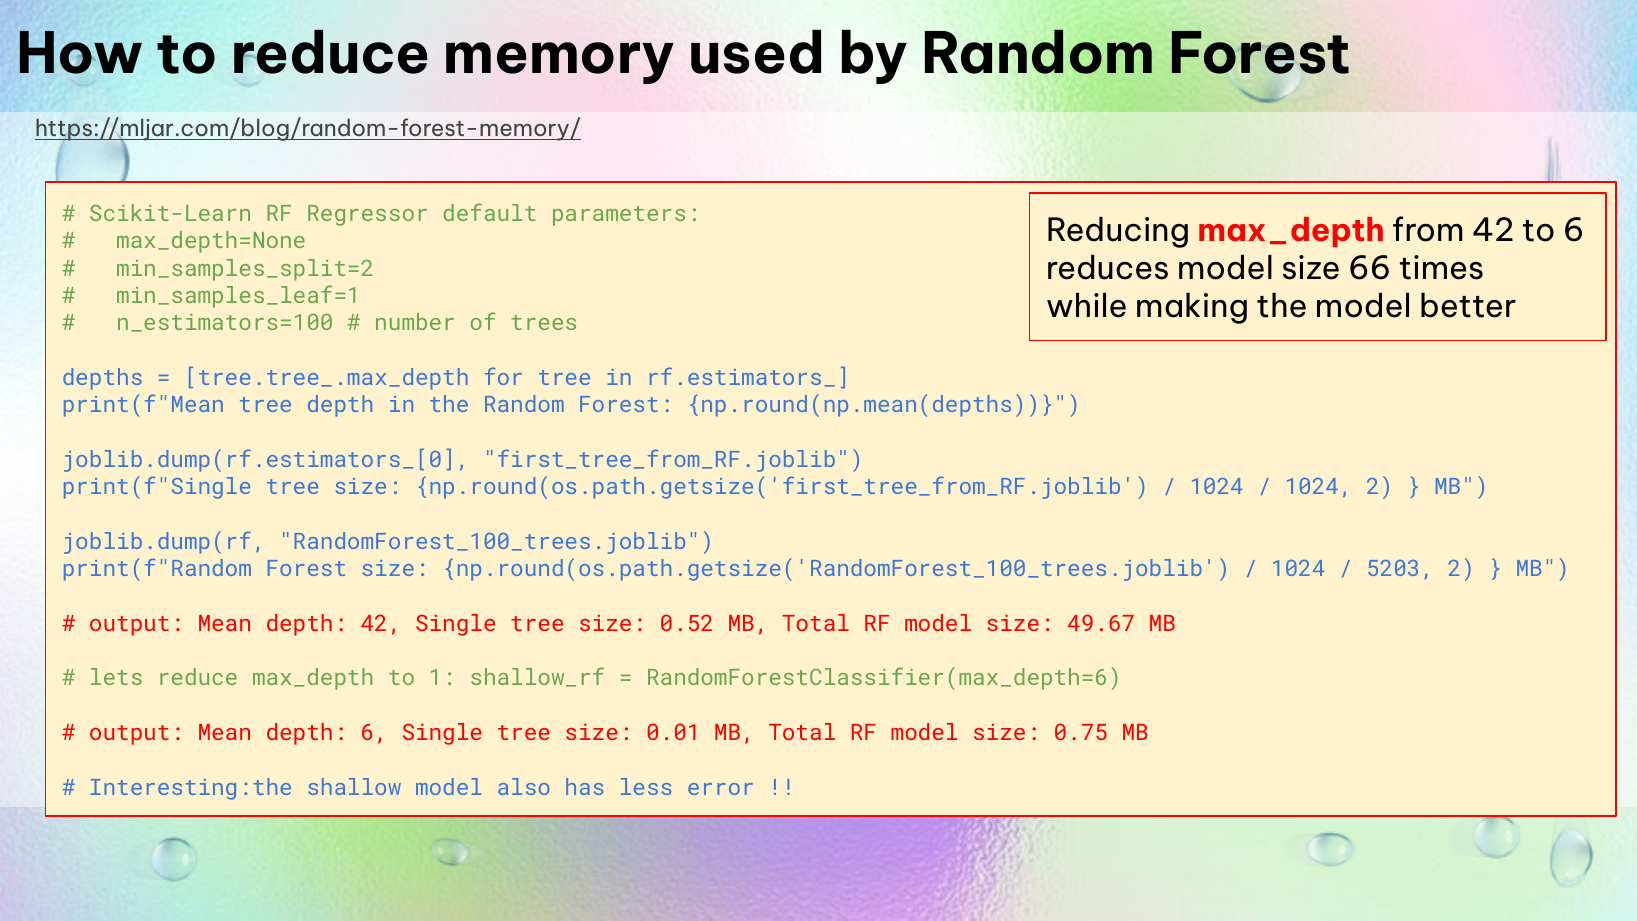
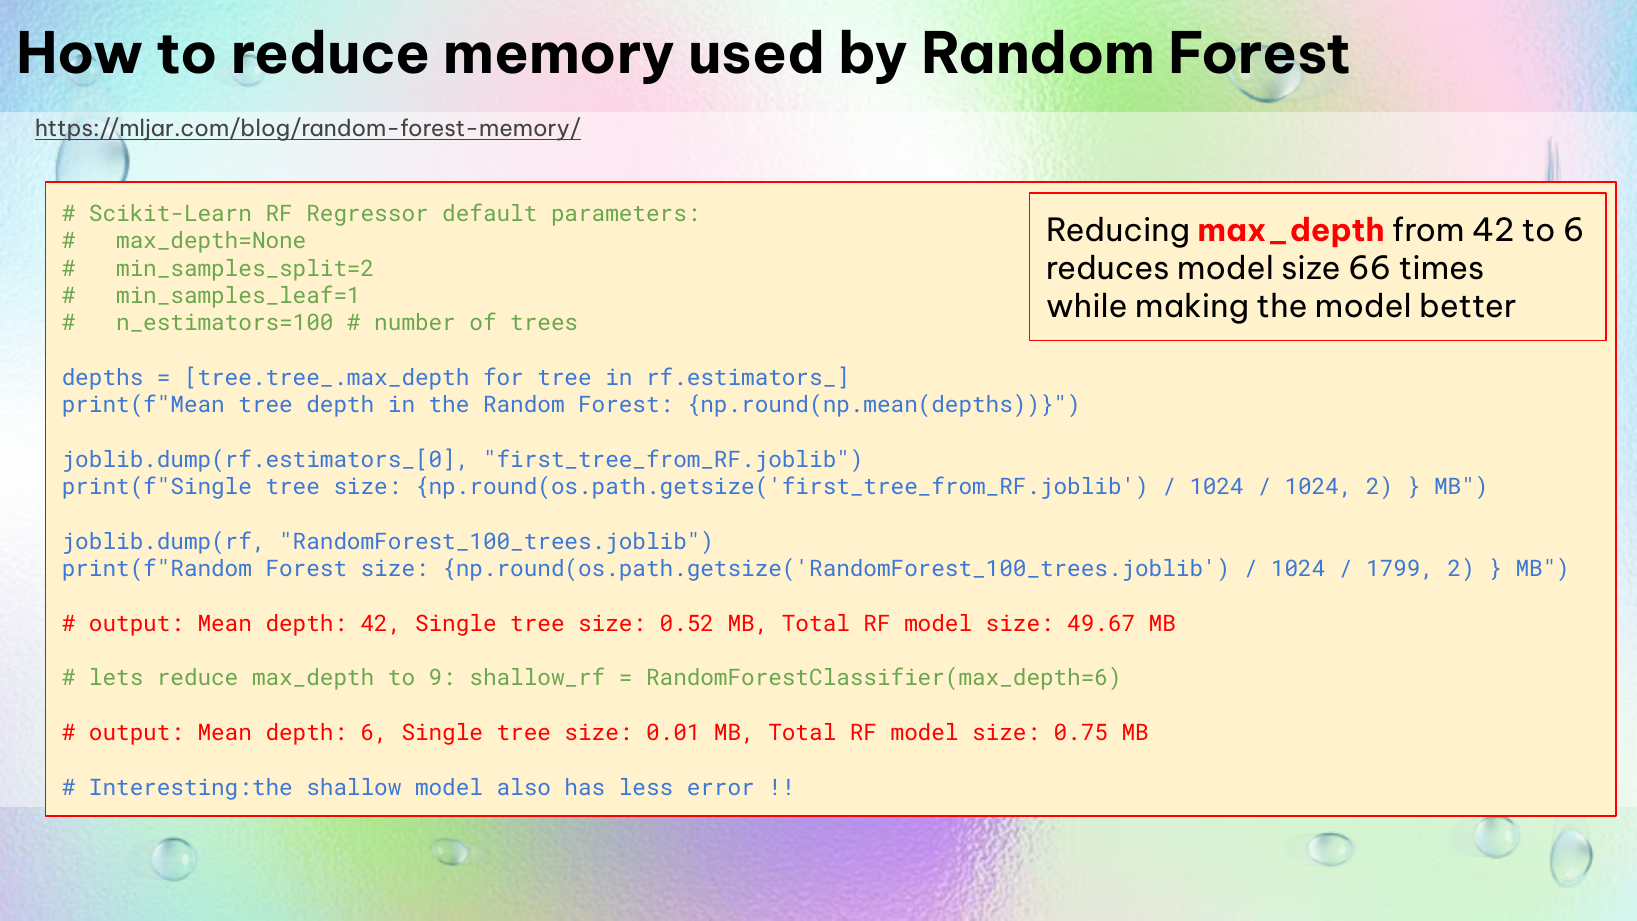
5203: 5203 -> 1799 (1400, 569)
1: 1 -> 9 (442, 678)
